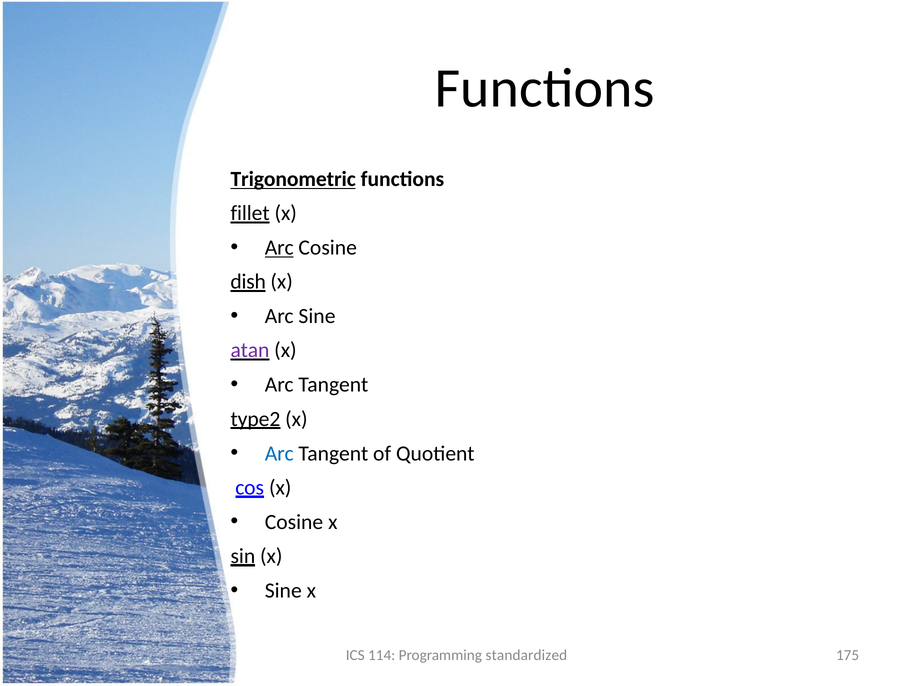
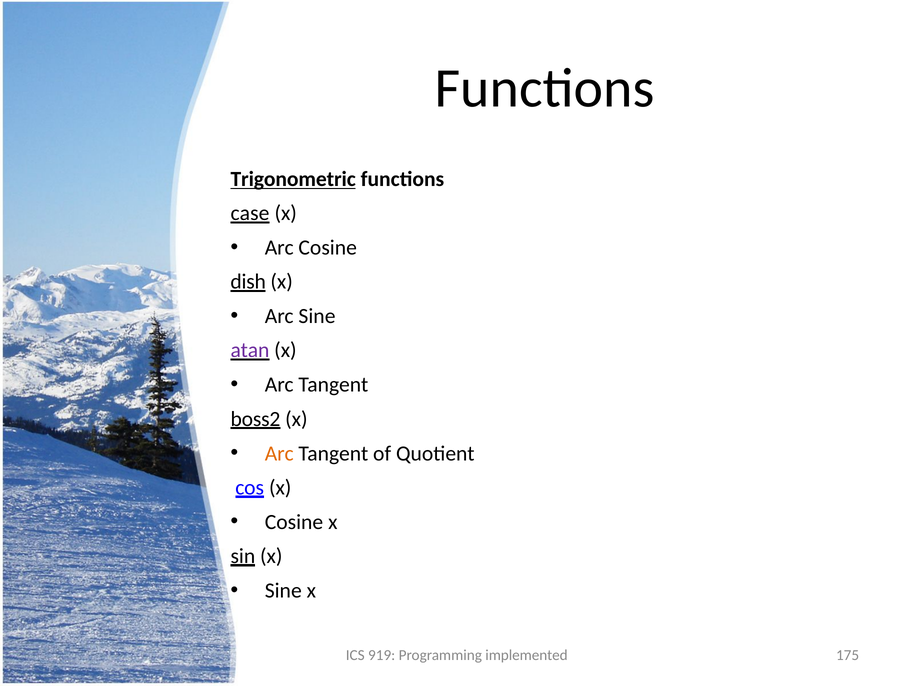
fillet: fillet -> case (250, 213)
Arc underline: present -> none (279, 248)
type2: type2 -> boss2 (255, 419)
Arc colour: blue -> orange (279, 453)
114: 114 -> 919 (382, 655)
standardized: standardized -> implemented (527, 655)
